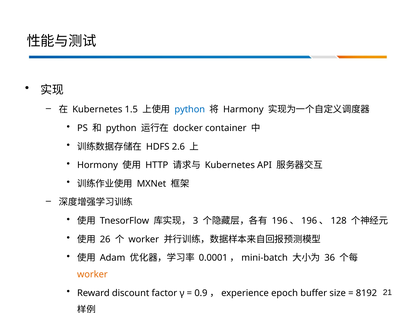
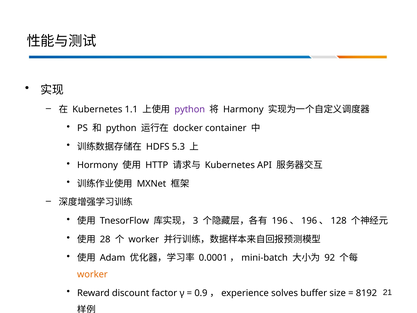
1.5: 1.5 -> 1.1 (131, 110)
python colour: blue -> purple (190, 110)
2.6: 2.6 -> 5.3 (178, 147)
26: 26 -> 28 (105, 239)
36: 36 -> 92 (330, 258)
epoch: epoch -> solves (285, 293)
